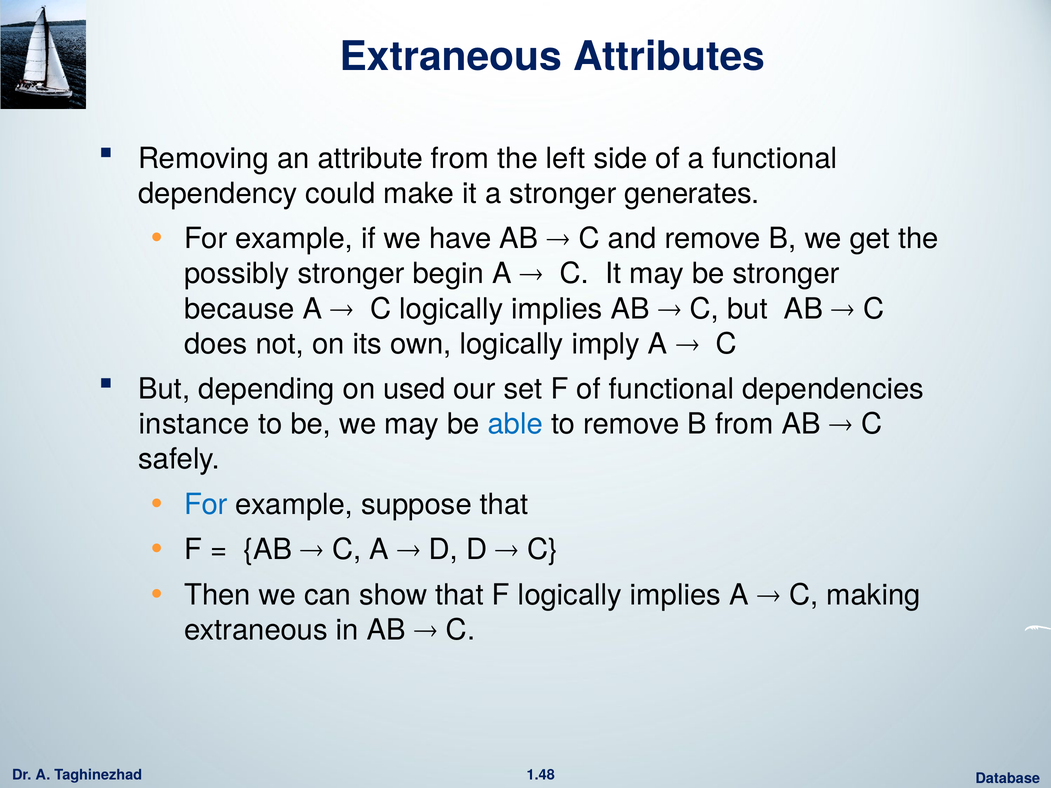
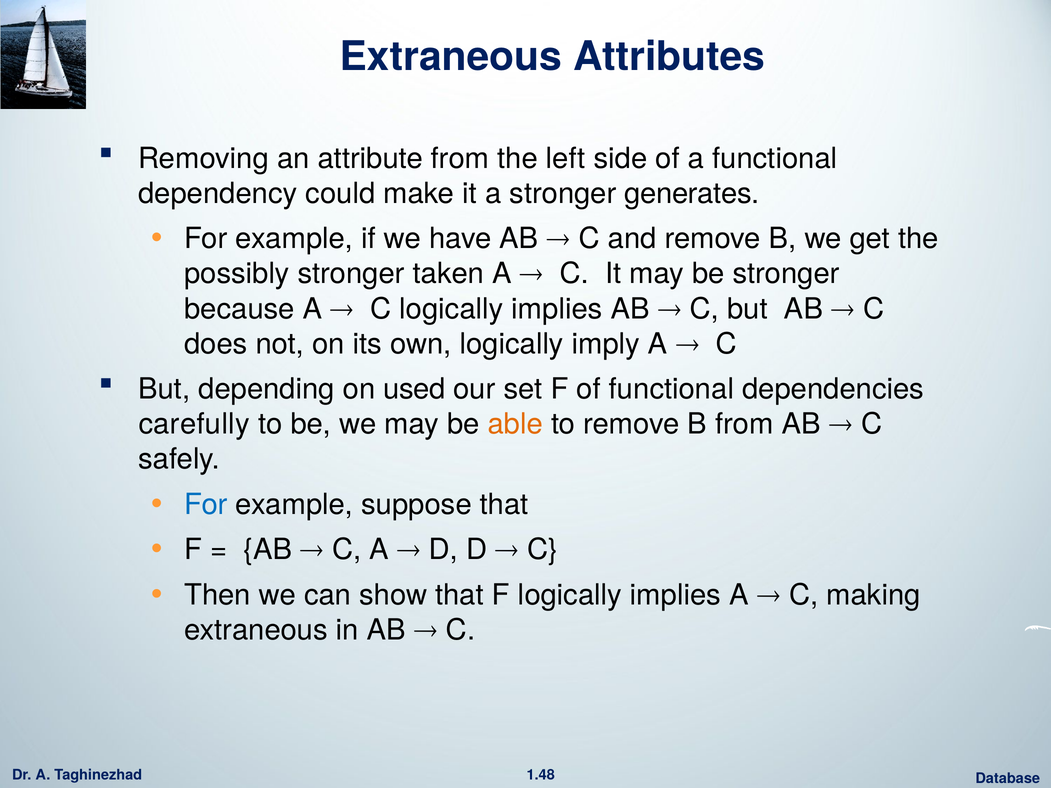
begin: begin -> taken (448, 274)
instance: instance -> carefully (194, 424)
able colour: blue -> orange (515, 424)
